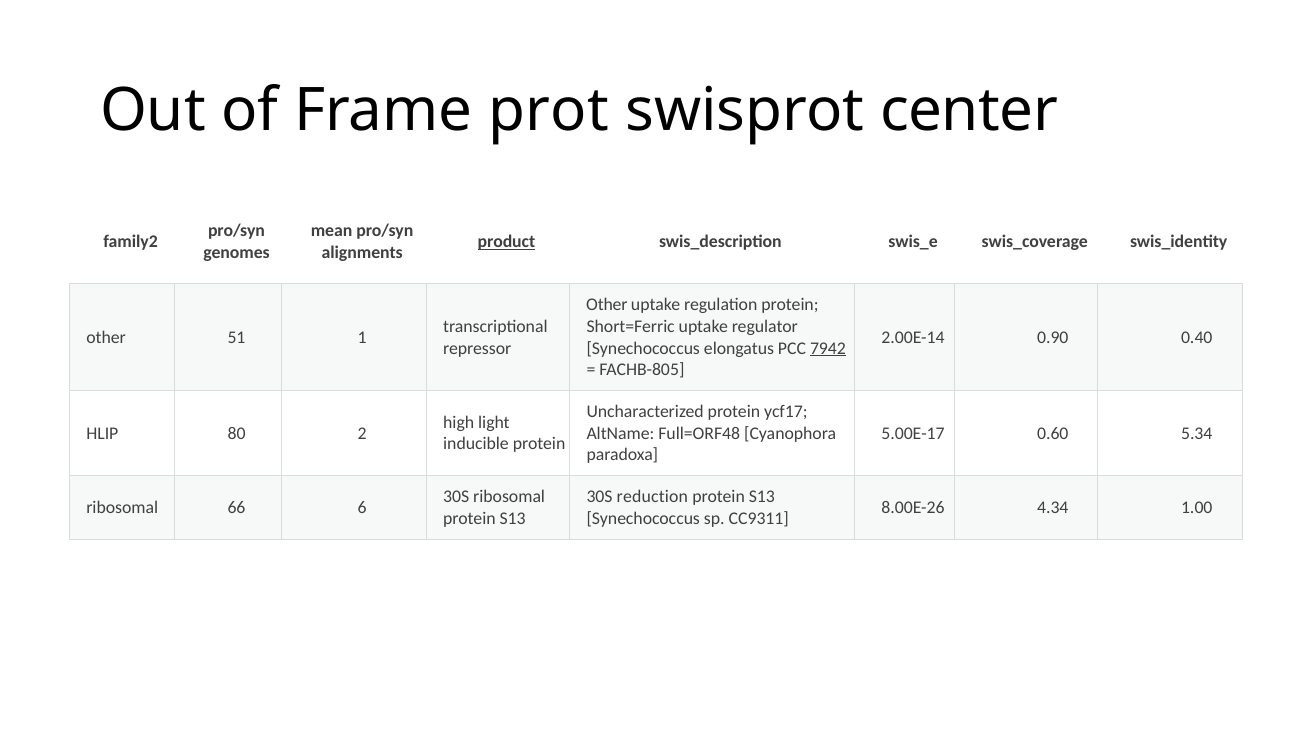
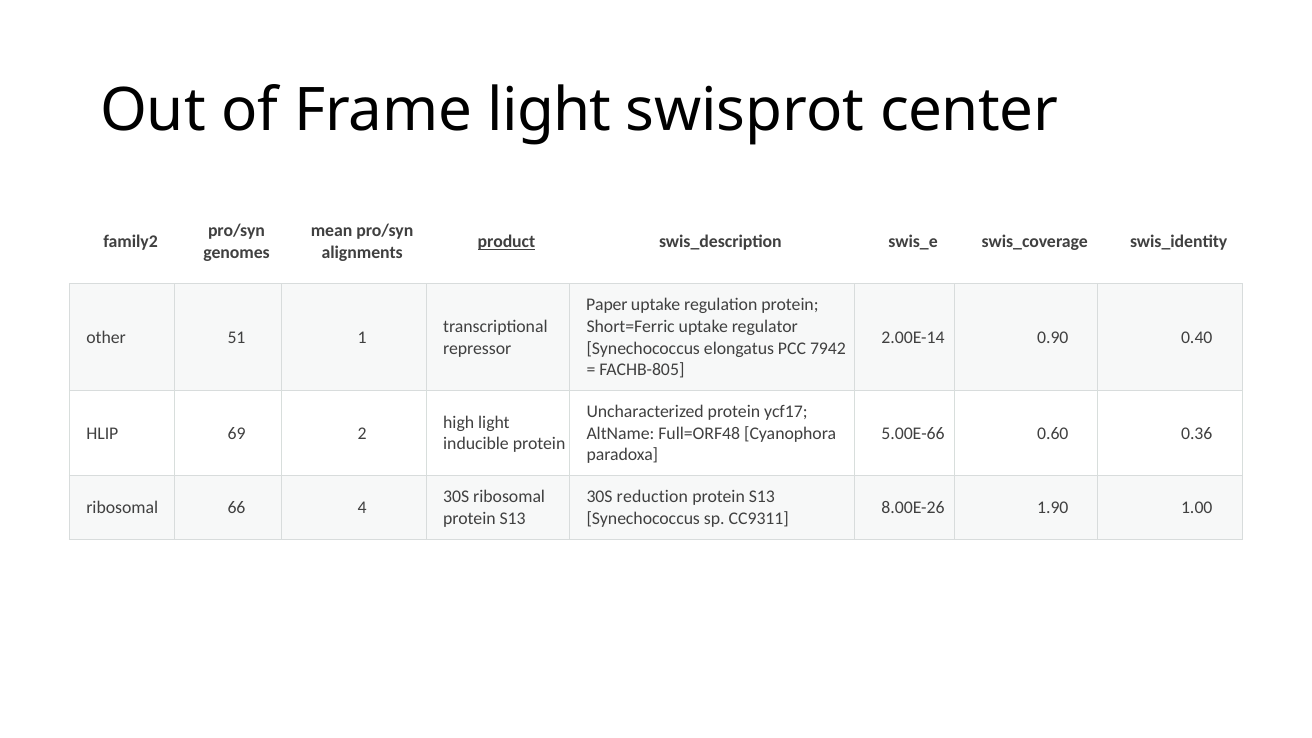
Frame prot: prot -> light (549, 110)
Other: Other -> Paper (607, 305)
7942 underline: present -> none (828, 348)
80: 80 -> 69 (237, 433)
5.00E-17: 5.00E-17 -> 5.00E-66 (913, 433)
5.34: 5.34 -> 0.36 (1197, 433)
6: 6 -> 4 (362, 507)
4.34: 4.34 -> 1.90 (1053, 507)
